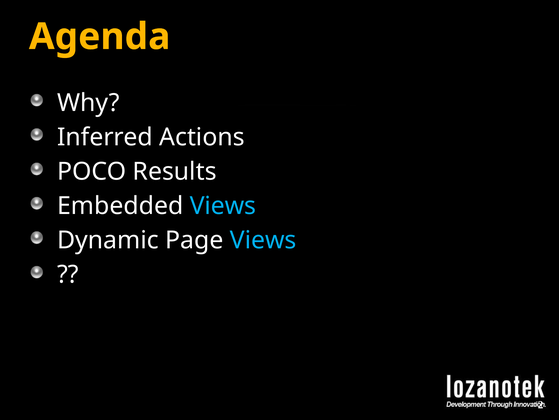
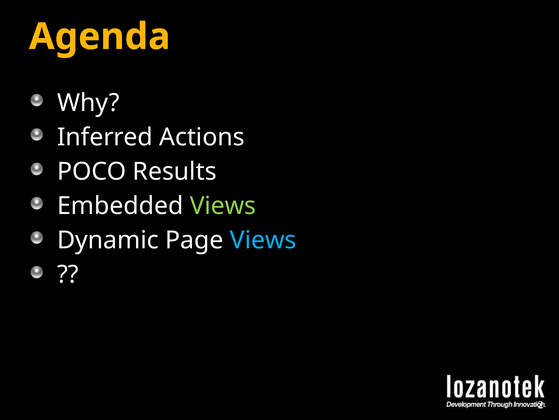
Views colour: light blue -> light green (223, 206)
